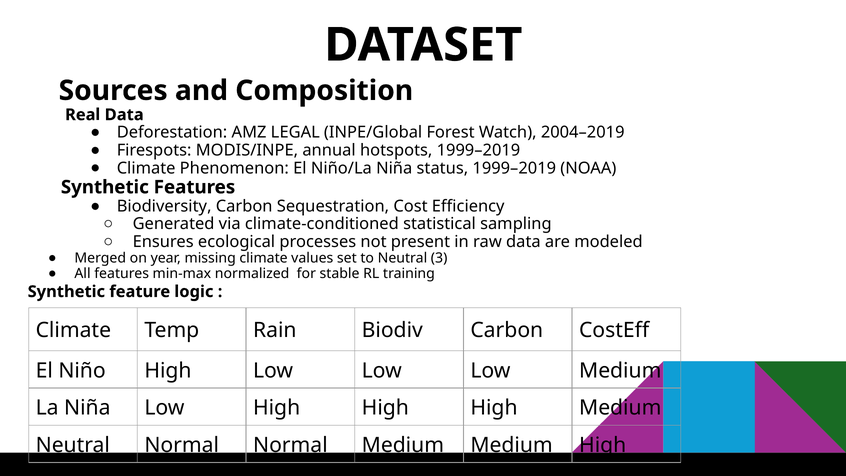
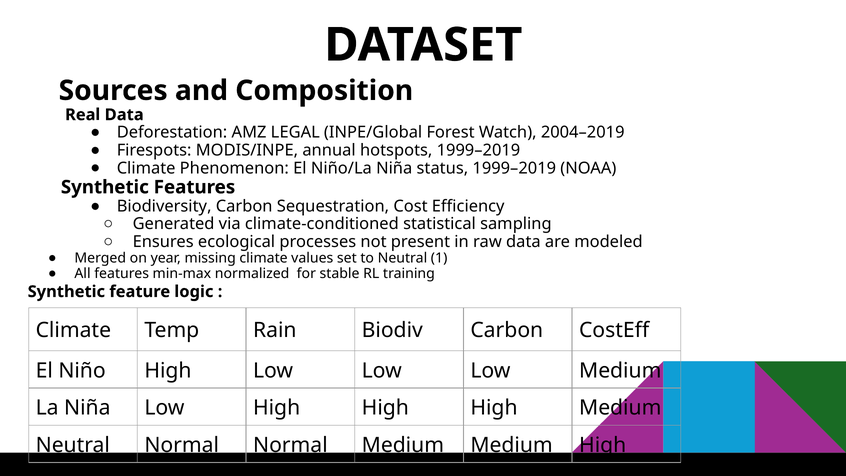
3: 3 -> 1 (439, 258)
